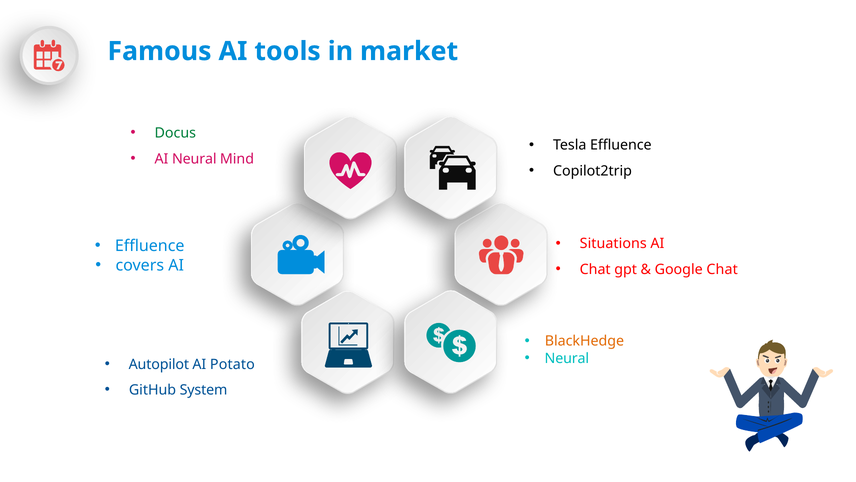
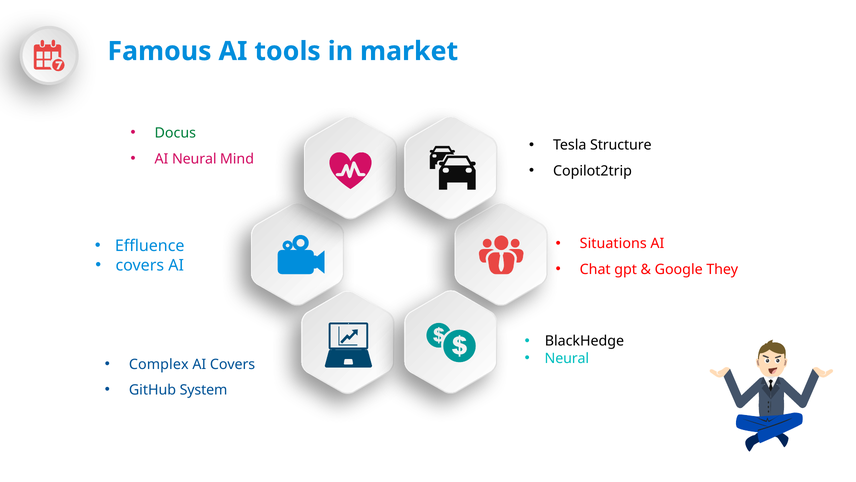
Tesla Effluence: Effluence -> Structure (621, 145)
Google Chat: Chat -> They (722, 269)
BlackHedge colour: orange -> black (584, 341)
Autopilot: Autopilot -> Complex (159, 364)
AI Potato: Potato -> Covers (233, 364)
